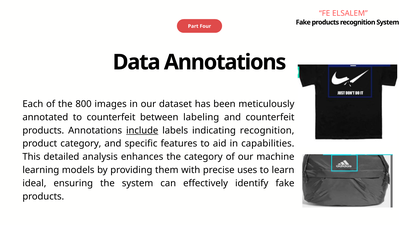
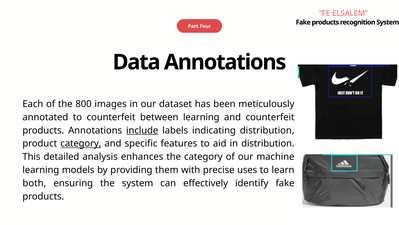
between labeling: labeling -> learning (201, 117)
indicating recognition: recognition -> distribution (267, 130)
category underline: none -> present (81, 143)
in capabilities: capabilities -> distribution (268, 143)
ideal: ideal -> both (34, 183)
